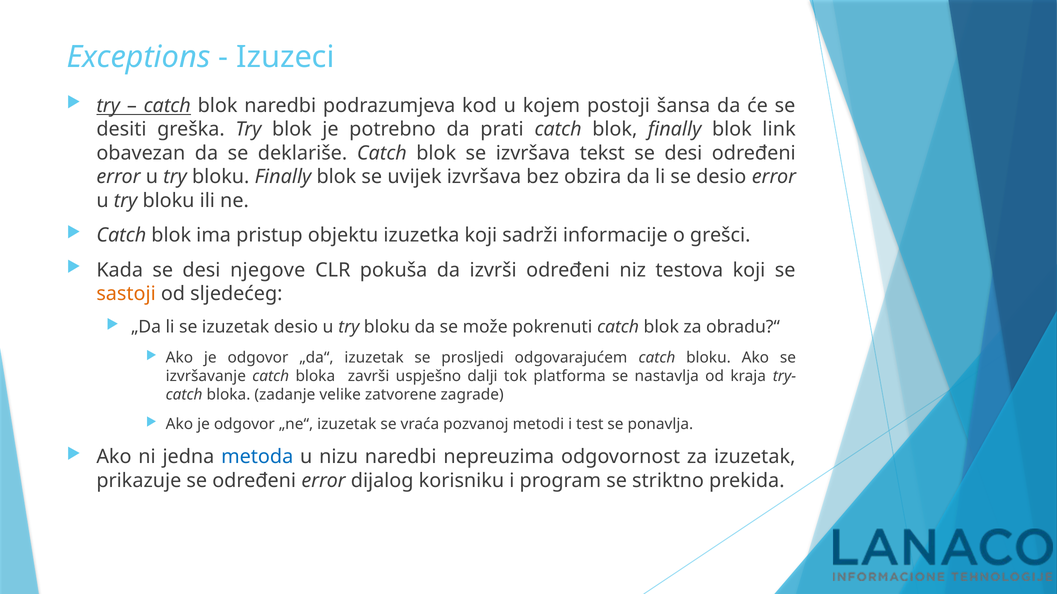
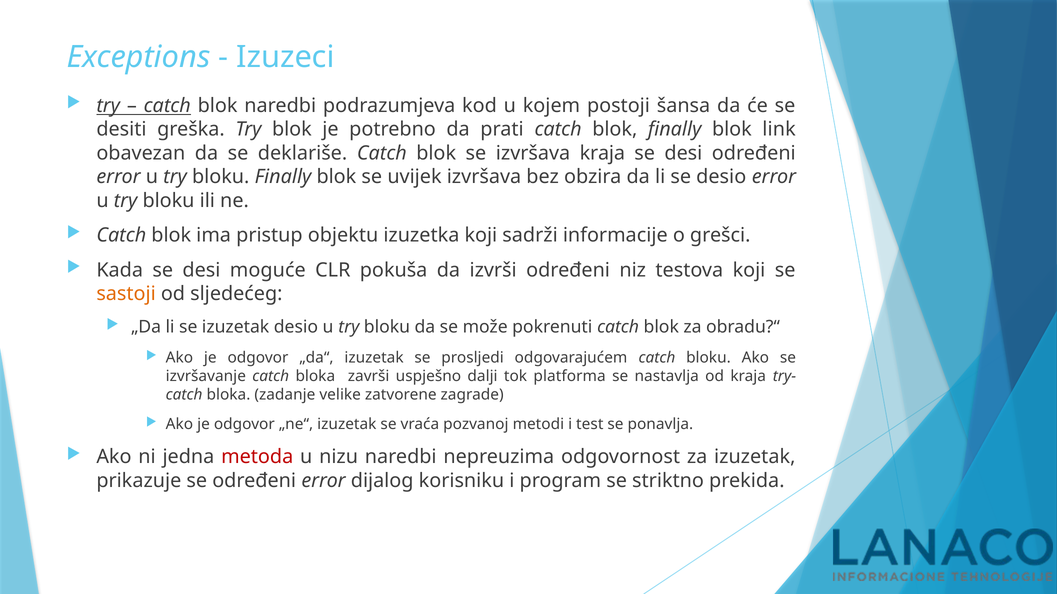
izvršava tekst: tekst -> kraja (602, 153)
njegove: njegove -> moguće (268, 270)
metoda colour: blue -> red (257, 457)
